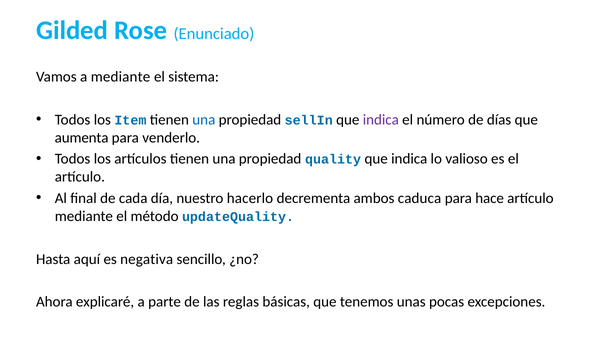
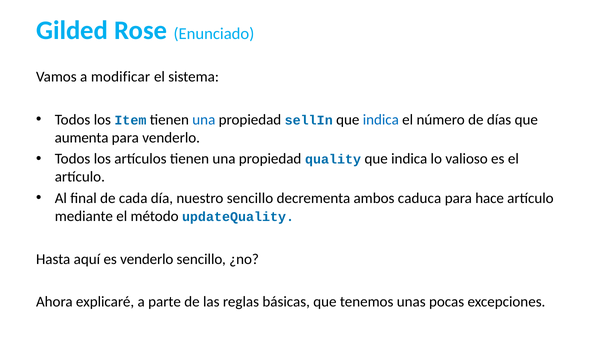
a mediante: mediante -> modificar (121, 77)
indica colour: purple -> blue (381, 120)
nuestro hacerlo: hacerlo -> sencillo (250, 198)
es negativa: negativa -> venderlo (147, 259)
